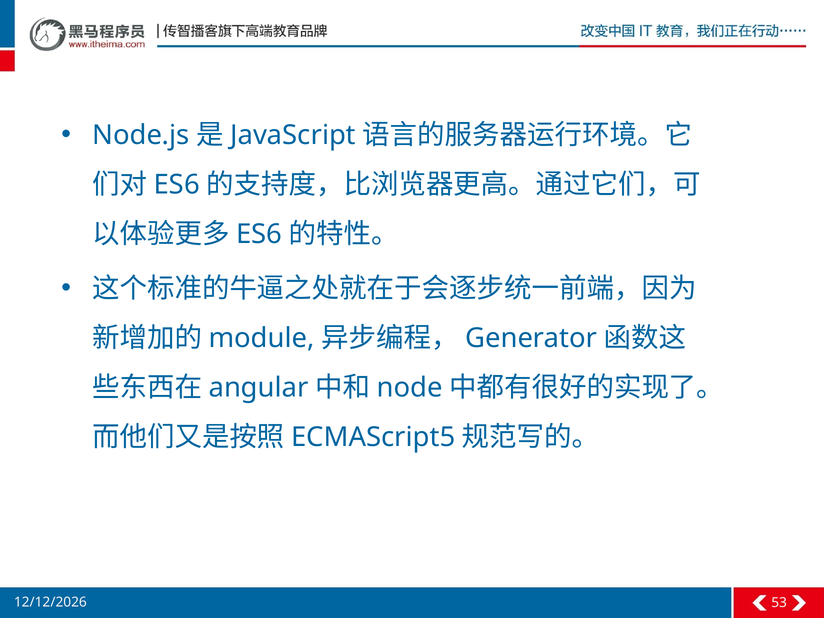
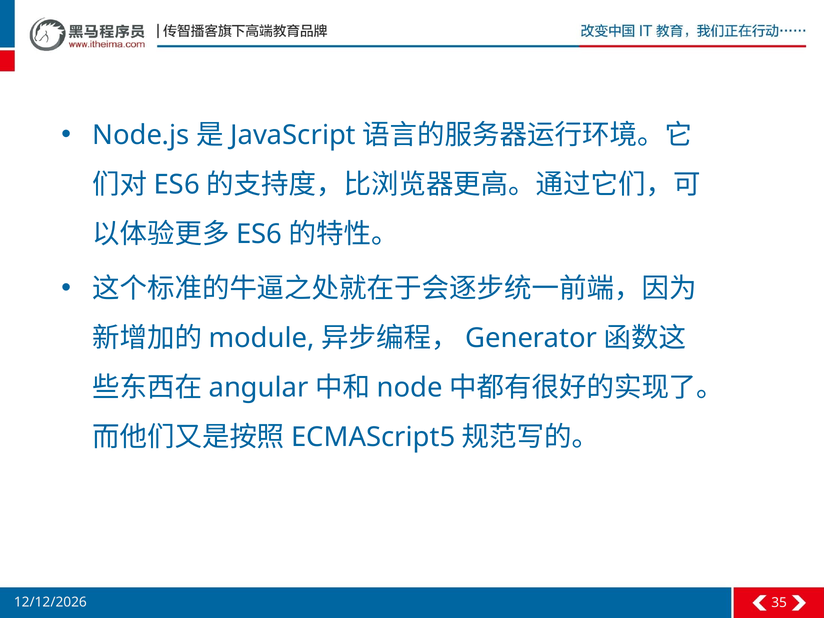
53: 53 -> 35 (779, 602)
